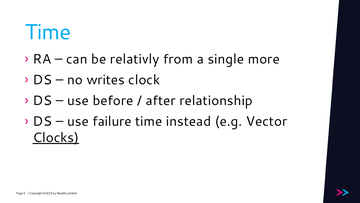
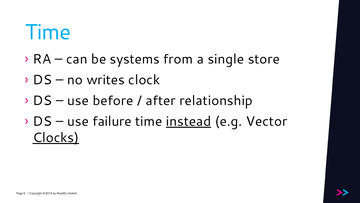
relativly: relativly -> systems (135, 59)
more: more -> store (264, 59)
instead underline: none -> present (189, 121)
